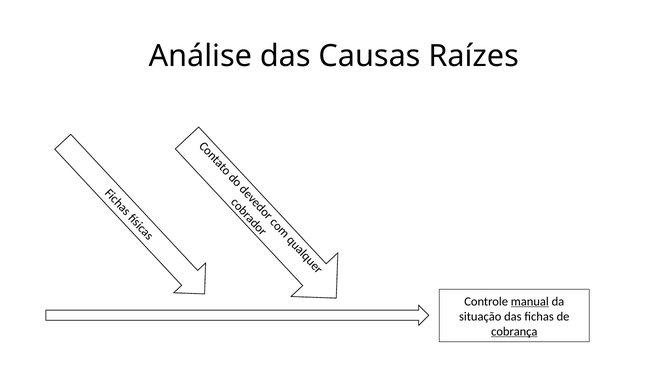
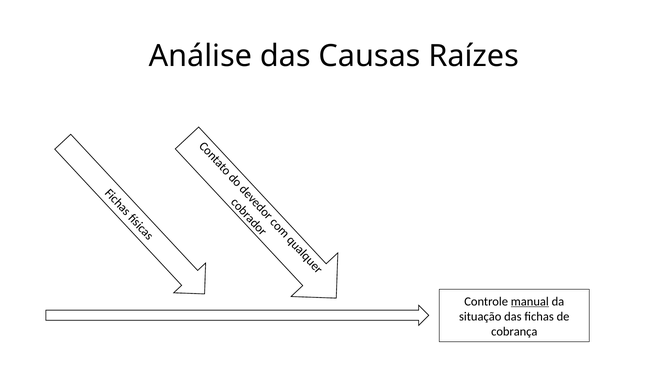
cobrança underline: present -> none (514, 331)
